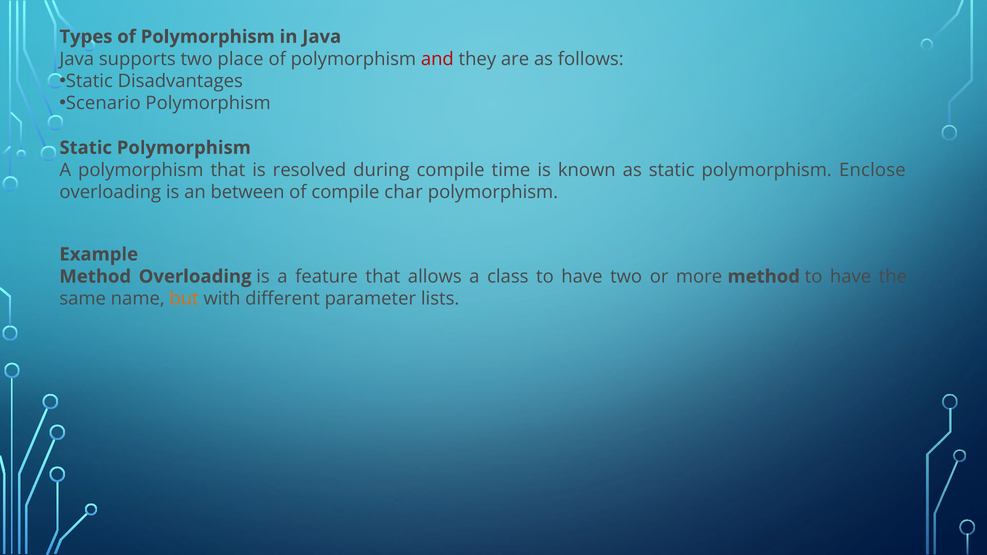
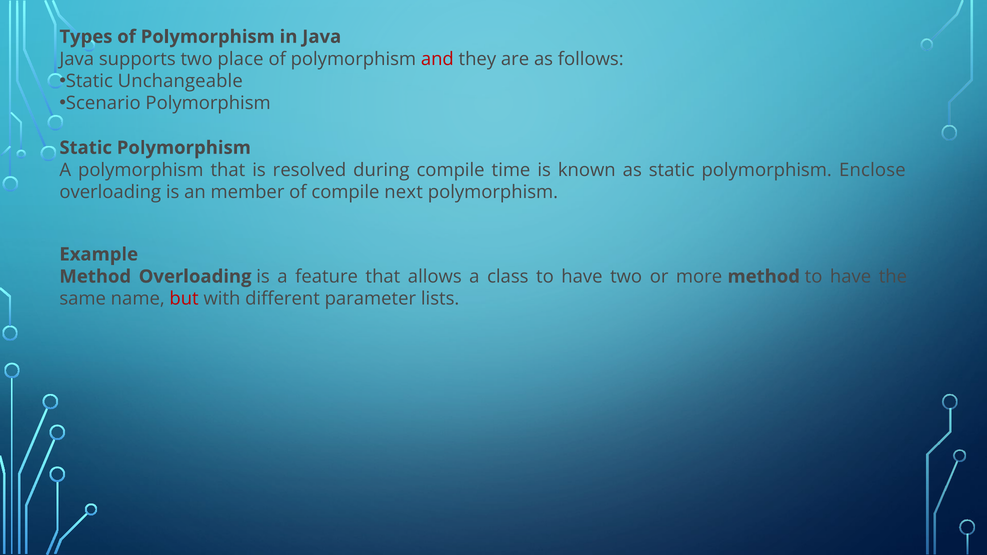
Disadvantages: Disadvantages -> Unchangeable (180, 81)
between: between -> member (247, 192)
char: char -> next (404, 192)
but colour: orange -> red (184, 299)
